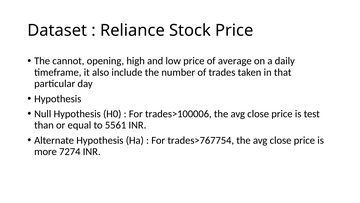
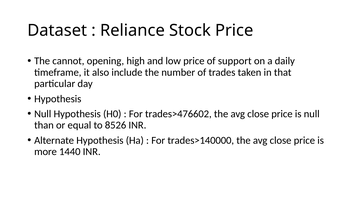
average: average -> support (235, 61)
trades>100006: trades>100006 -> trades>476602 (178, 114)
is test: test -> null (312, 114)
5561: 5561 -> 8526 (116, 125)
trades>767754: trades>767754 -> trades>140000 (201, 140)
7274: 7274 -> 1440 (70, 151)
